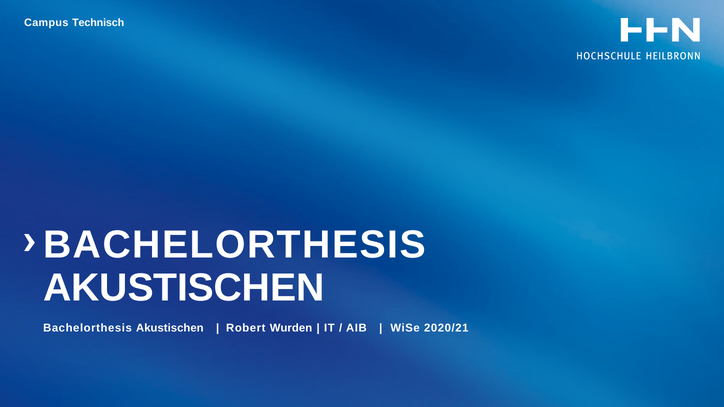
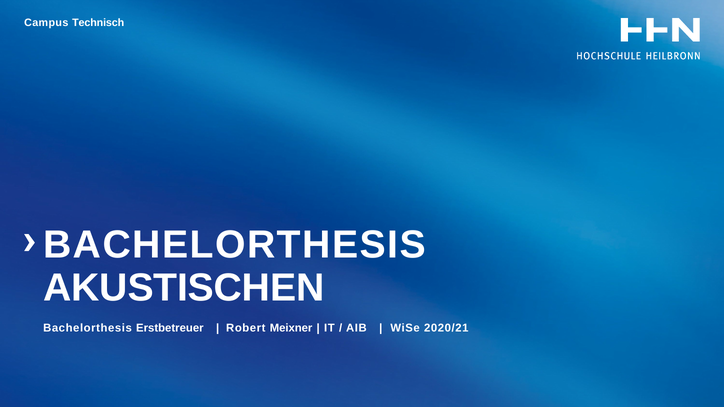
Akustischen: Akustischen -> Erstbetreuer (170, 328)
Wurden: Wurden -> Meixner (291, 328)
